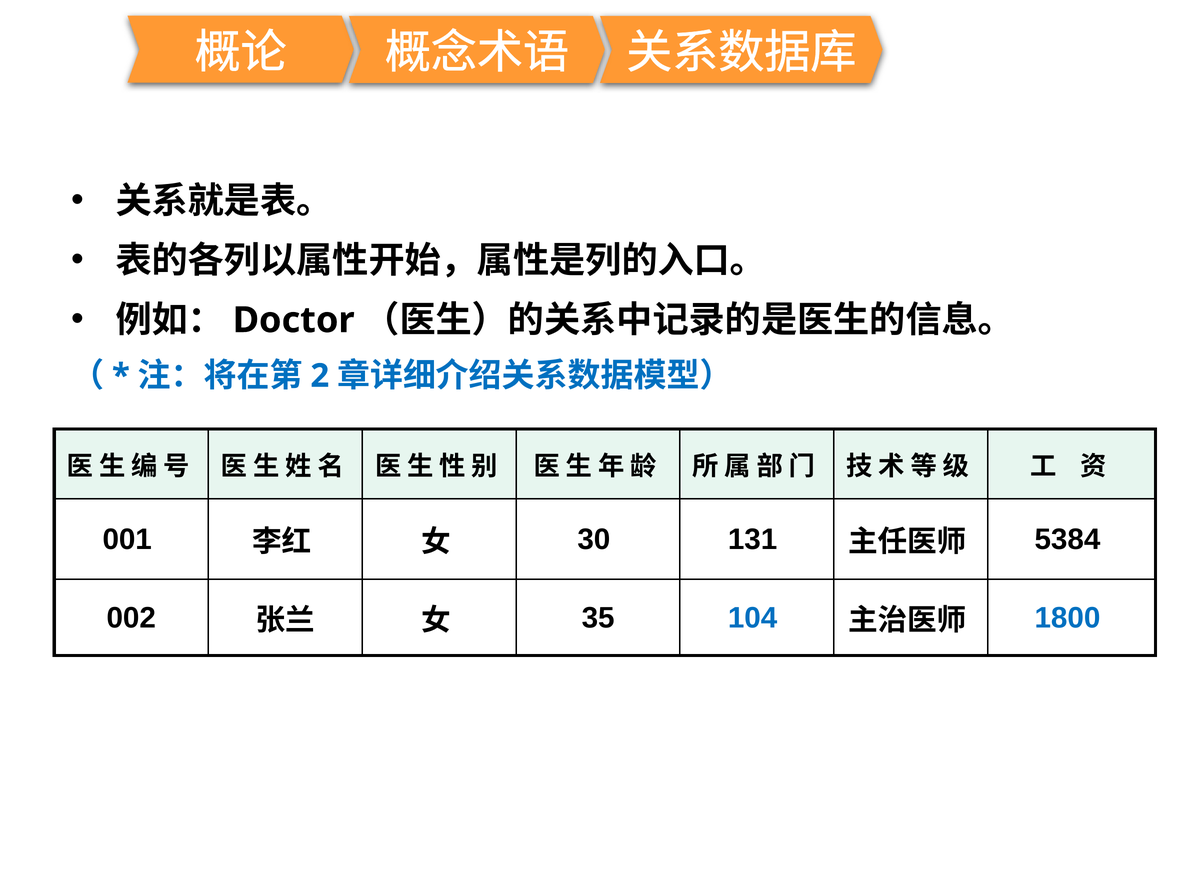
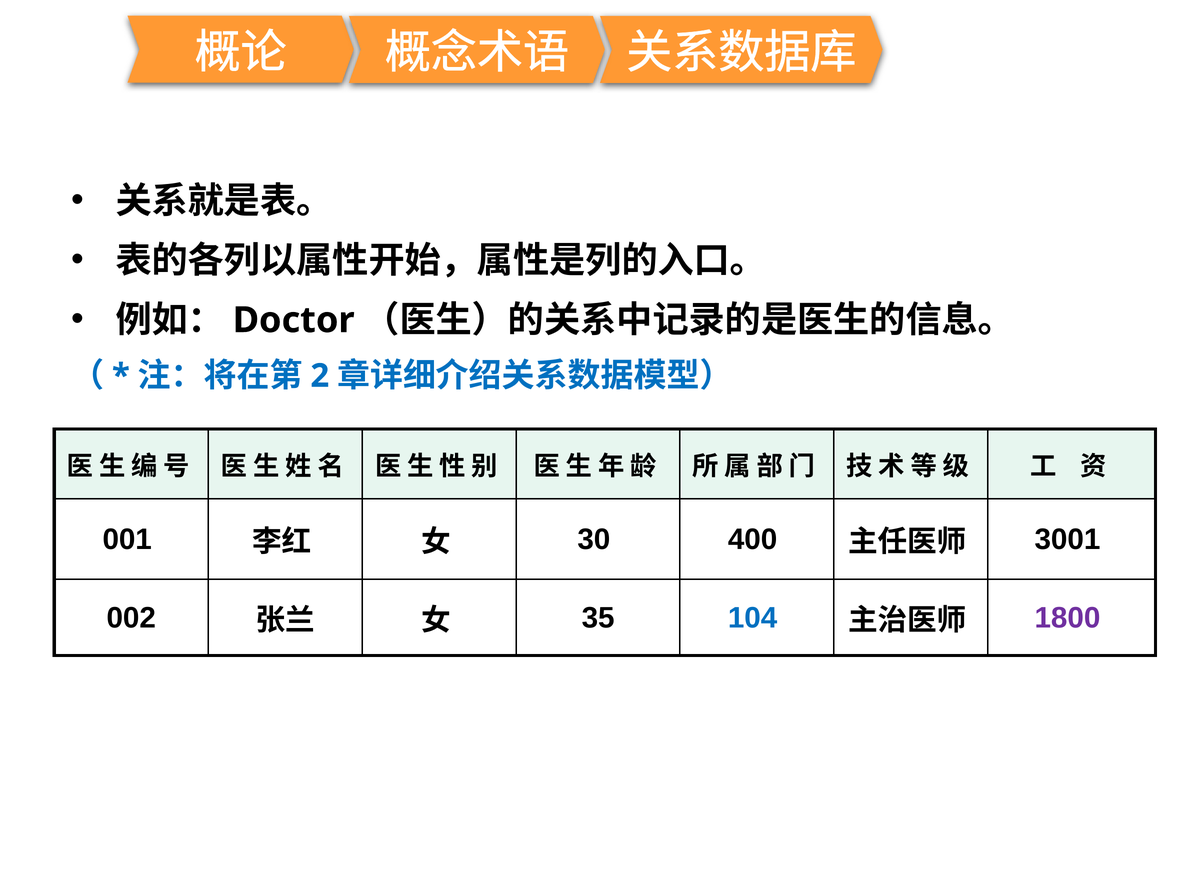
131: 131 -> 400 (753, 539)
5384: 5384 -> 3001 (1067, 539)
1800 colour: blue -> purple (1067, 618)
